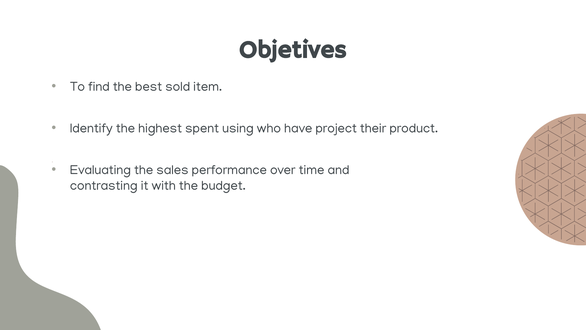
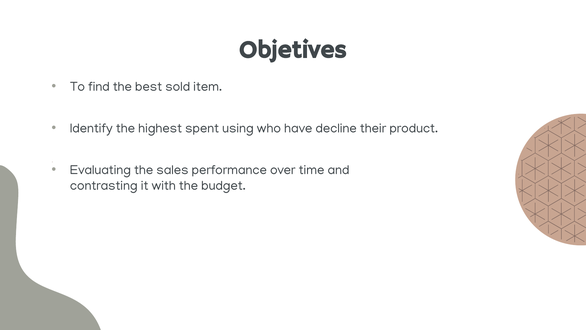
project: project -> decline (336, 128)
